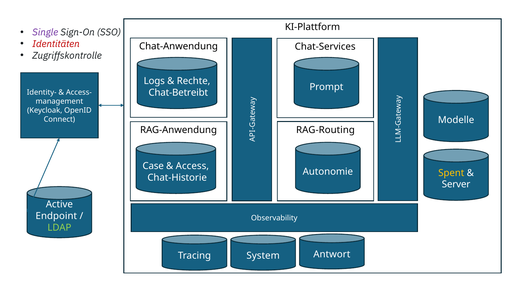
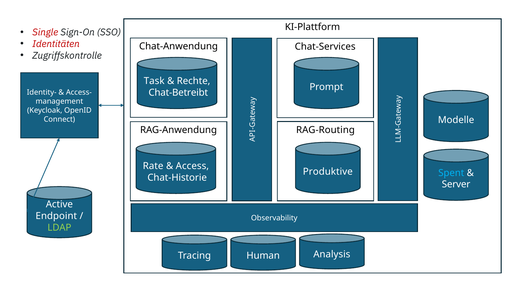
Single colour: purple -> red (45, 32)
Logs: Logs -> Task (154, 81)
Case: Case -> Rate (153, 166)
Autonomie: Autonomie -> Produktive (328, 172)
Spent colour: yellow -> light blue (451, 173)
Antwort: Antwort -> Analysis (332, 254)
System: System -> Human (263, 256)
